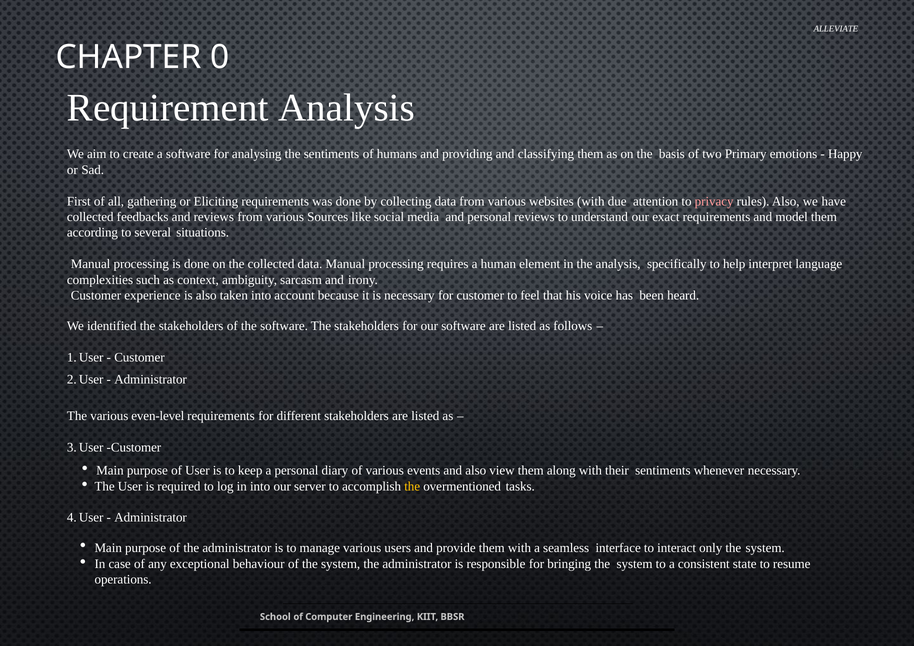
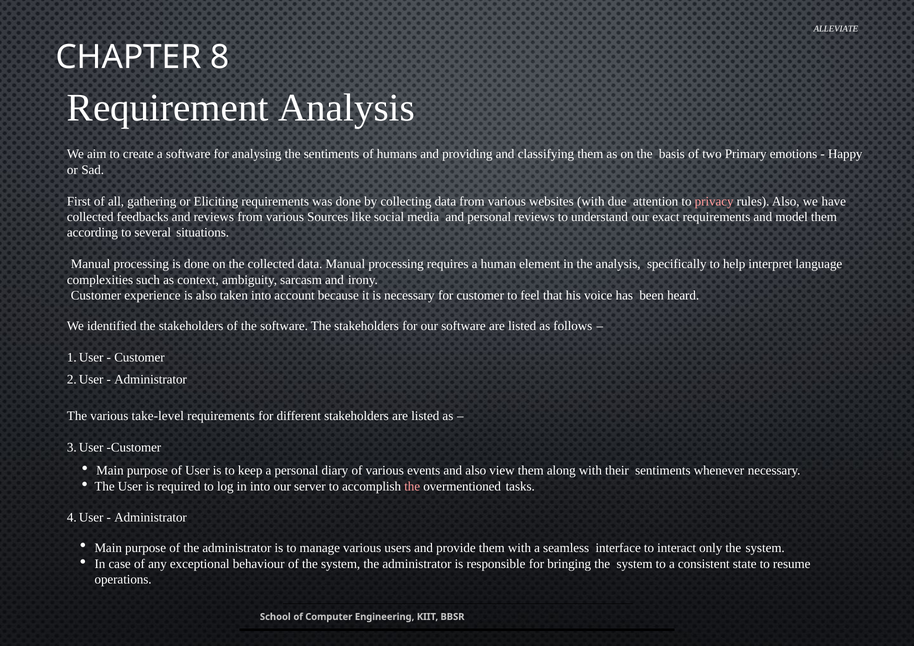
0: 0 -> 8 (220, 57)
even-level: even-level -> take-level (158, 416)
the colour: yellow -> pink (412, 486)
